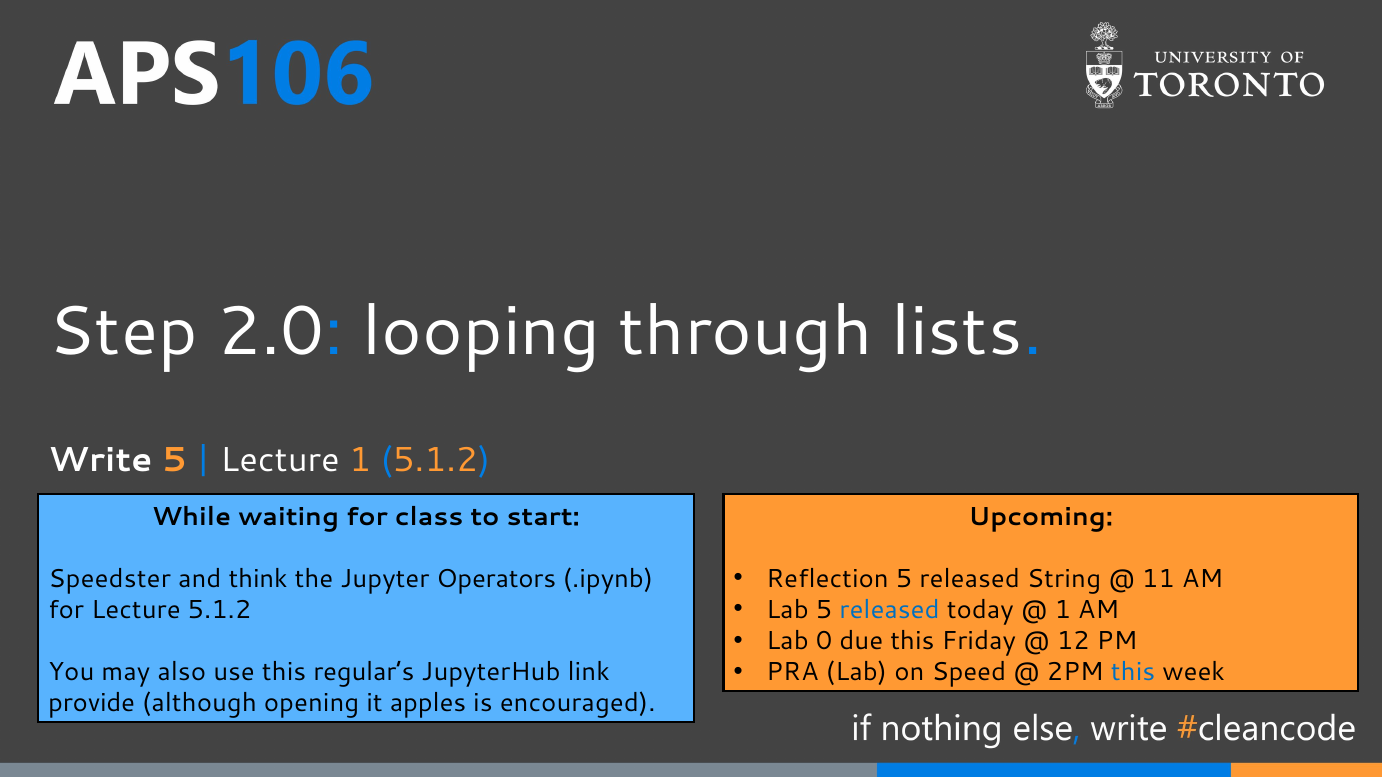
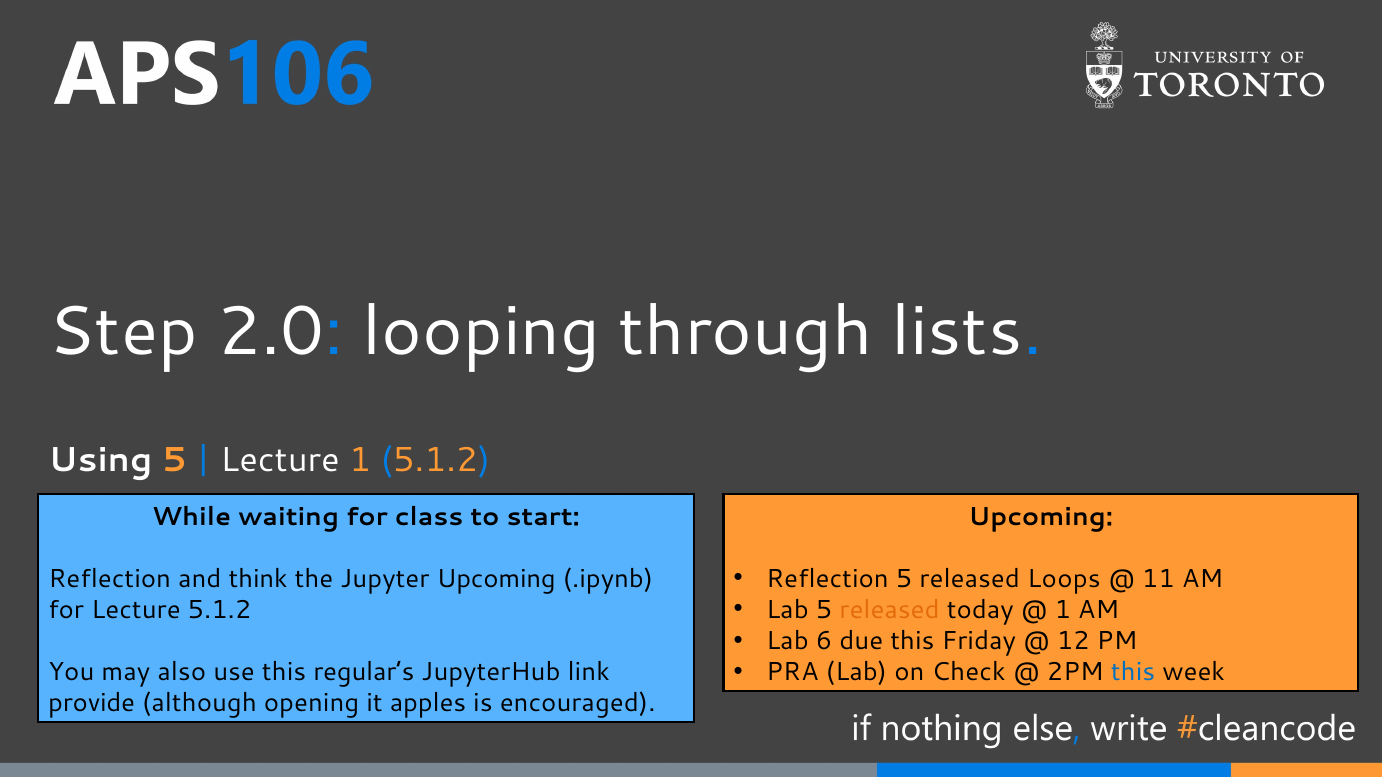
Write: Write -> Using (101, 460)
String: String -> Loops (1064, 579)
Speedster: Speedster -> Reflection (110, 579)
Jupyter Operators: Operators -> Upcoming (496, 579)
released colour: blue -> orange (890, 610)
0: 0 -> 6 (824, 641)
Speed: Speed -> Check (969, 672)
